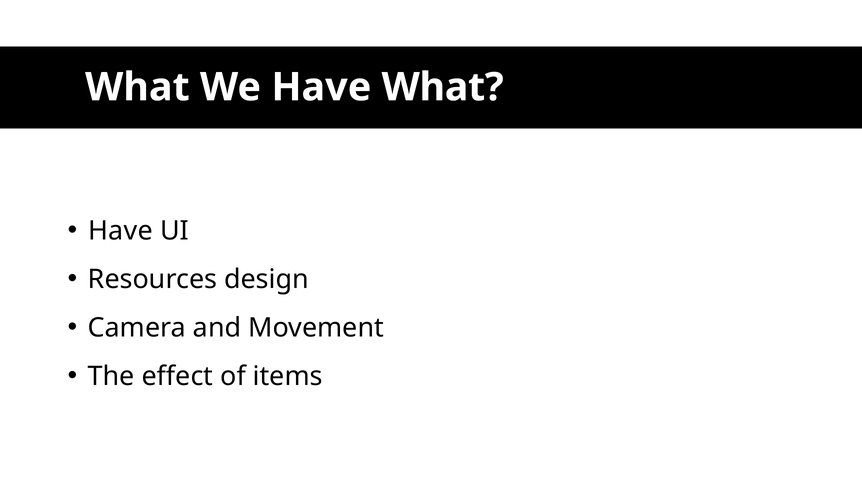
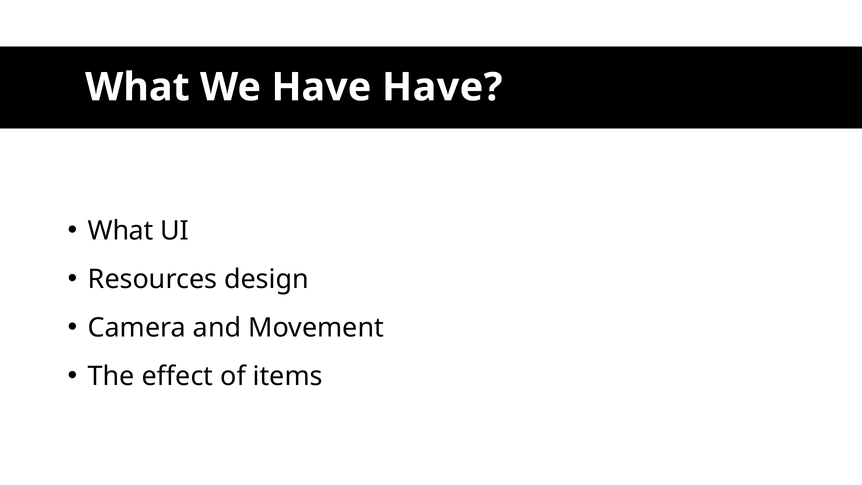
Have What: What -> Have (442, 87)
Have: Have -> What (121, 231)
